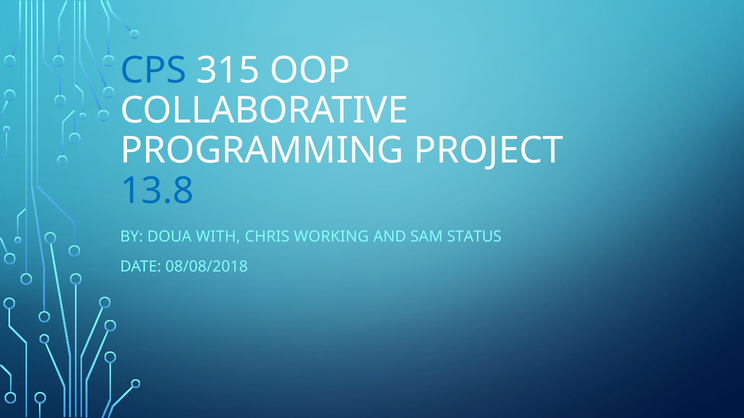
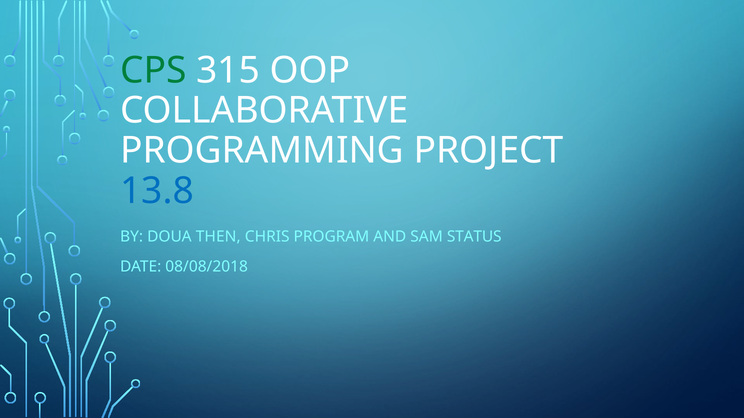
CPS colour: blue -> green (153, 71)
WITH: WITH -> THEN (218, 237)
WORKING: WORKING -> PROGRAM (331, 237)
